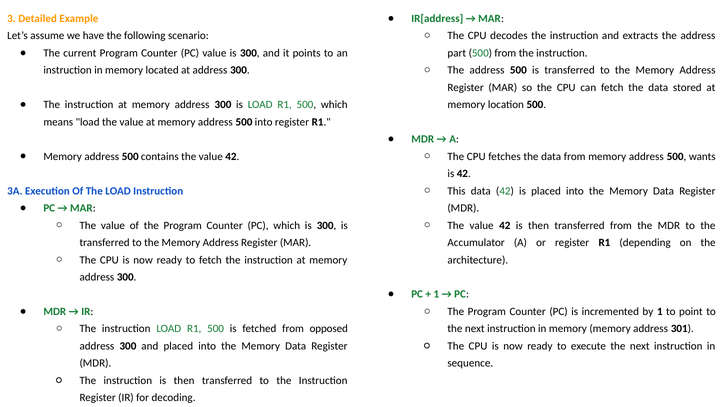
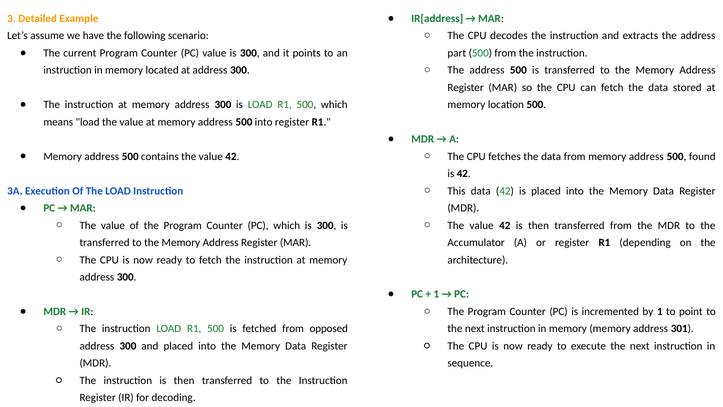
wants: wants -> found (702, 156)
